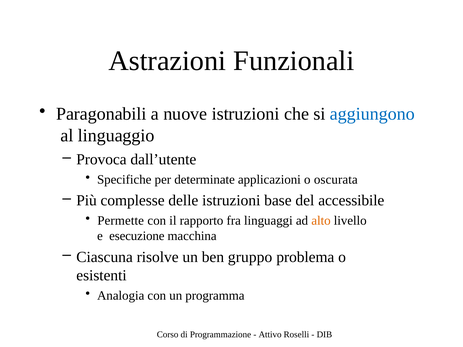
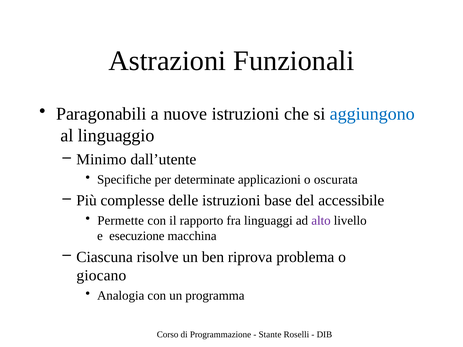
Provoca: Provoca -> Minimo (101, 160)
alto colour: orange -> purple (321, 221)
gruppo: gruppo -> riprova (250, 257)
esistenti: esistenti -> giocano (101, 276)
Attivo: Attivo -> Stante (270, 335)
